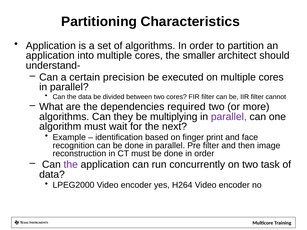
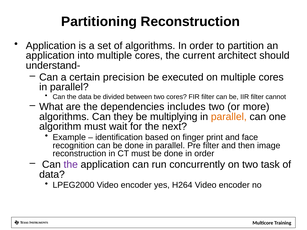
Partitioning Characteristics: Characteristics -> Reconstruction (190, 22)
smaller: smaller -> current (199, 56)
required: required -> includes (186, 107)
parallel colour: purple -> orange (229, 117)
